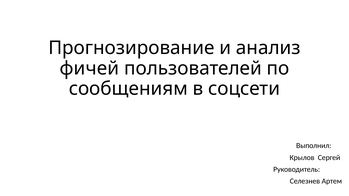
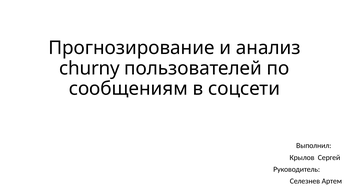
фичей: фичей -> churny (89, 68)
